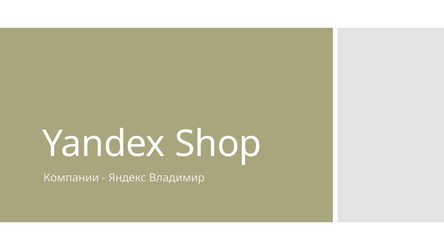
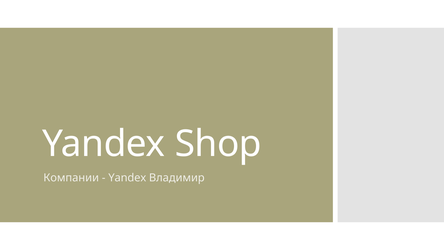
Яндекс: Яндекс -> Yandex (127, 178)
